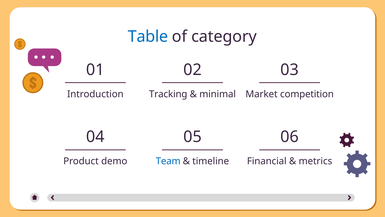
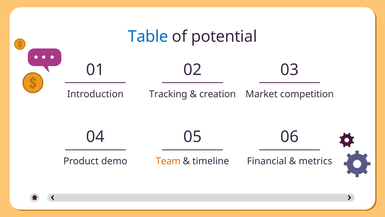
category: category -> potential (224, 37)
minimal: minimal -> creation (218, 94)
Team colour: blue -> orange (168, 161)
